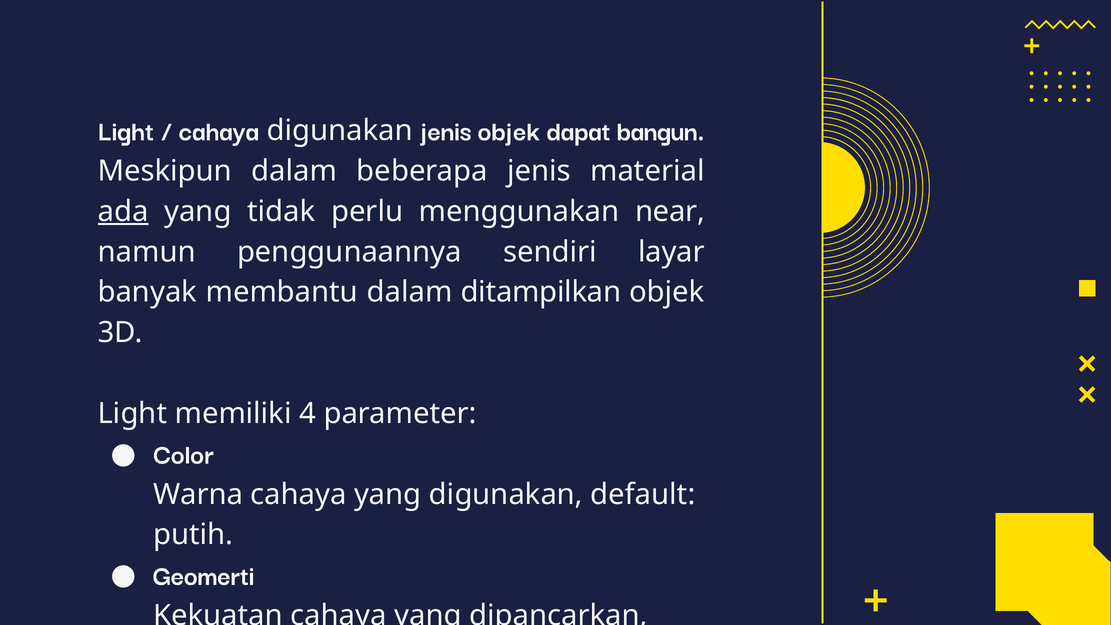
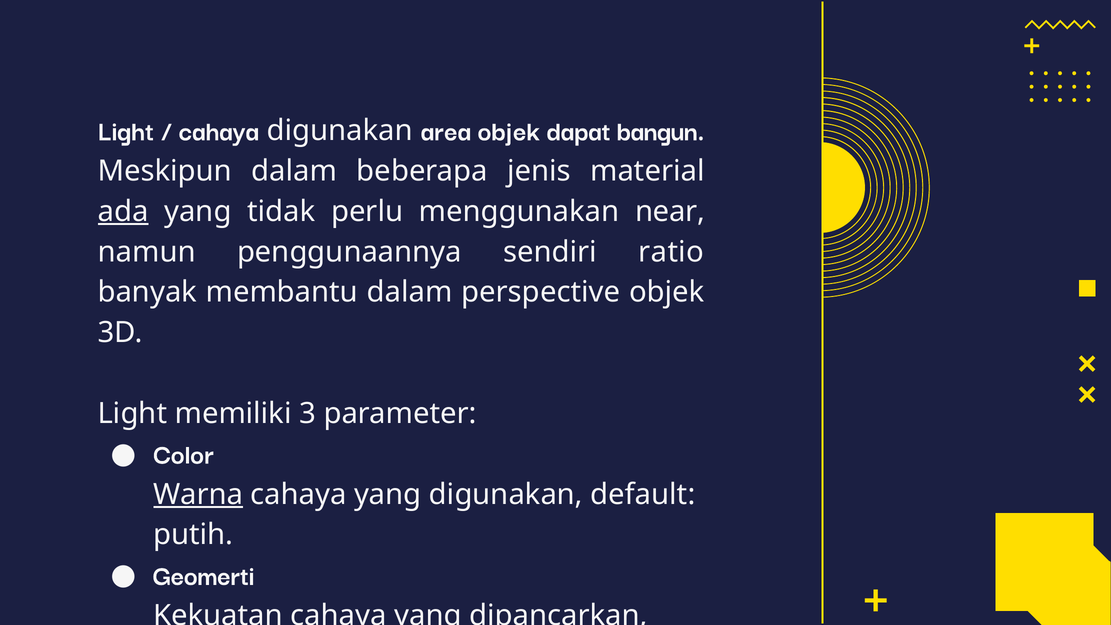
digunakan jenis: jenis -> area (446, 131)
layar: layar -> ratio (671, 252)
ditampilkan: ditampilkan -> perspective (541, 292)
4: 4 -> 3 (308, 414)
Warna underline: none -> present (198, 494)
